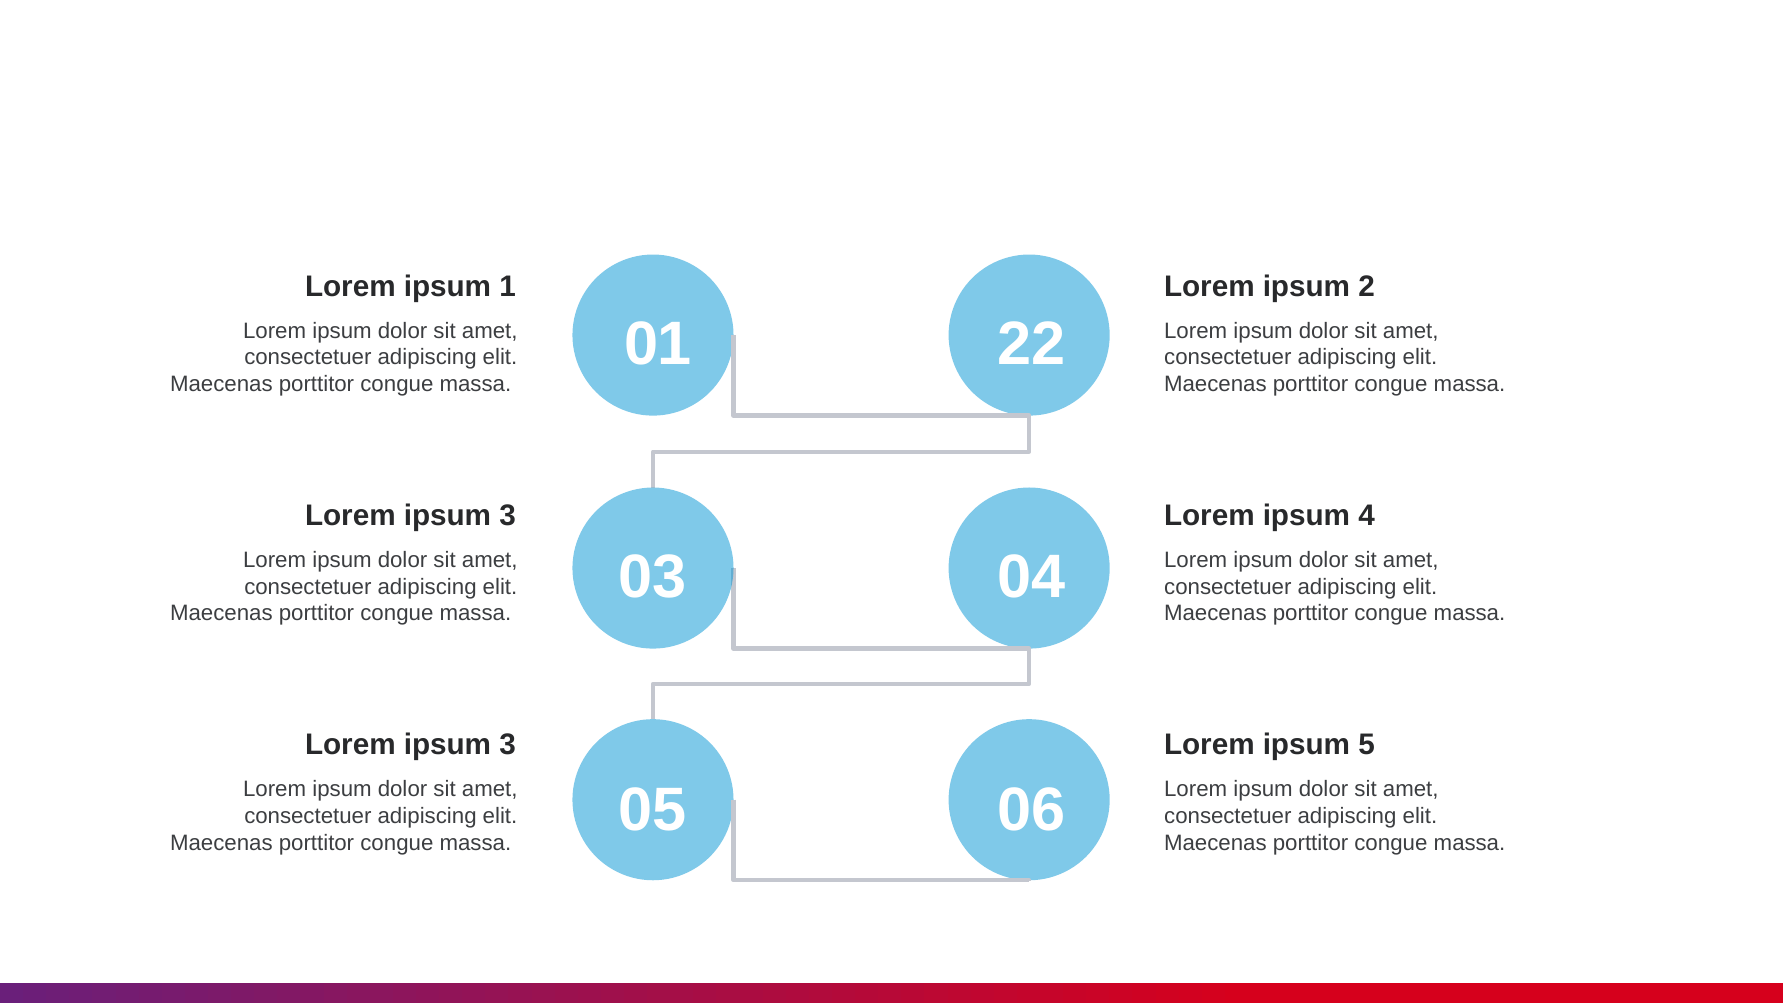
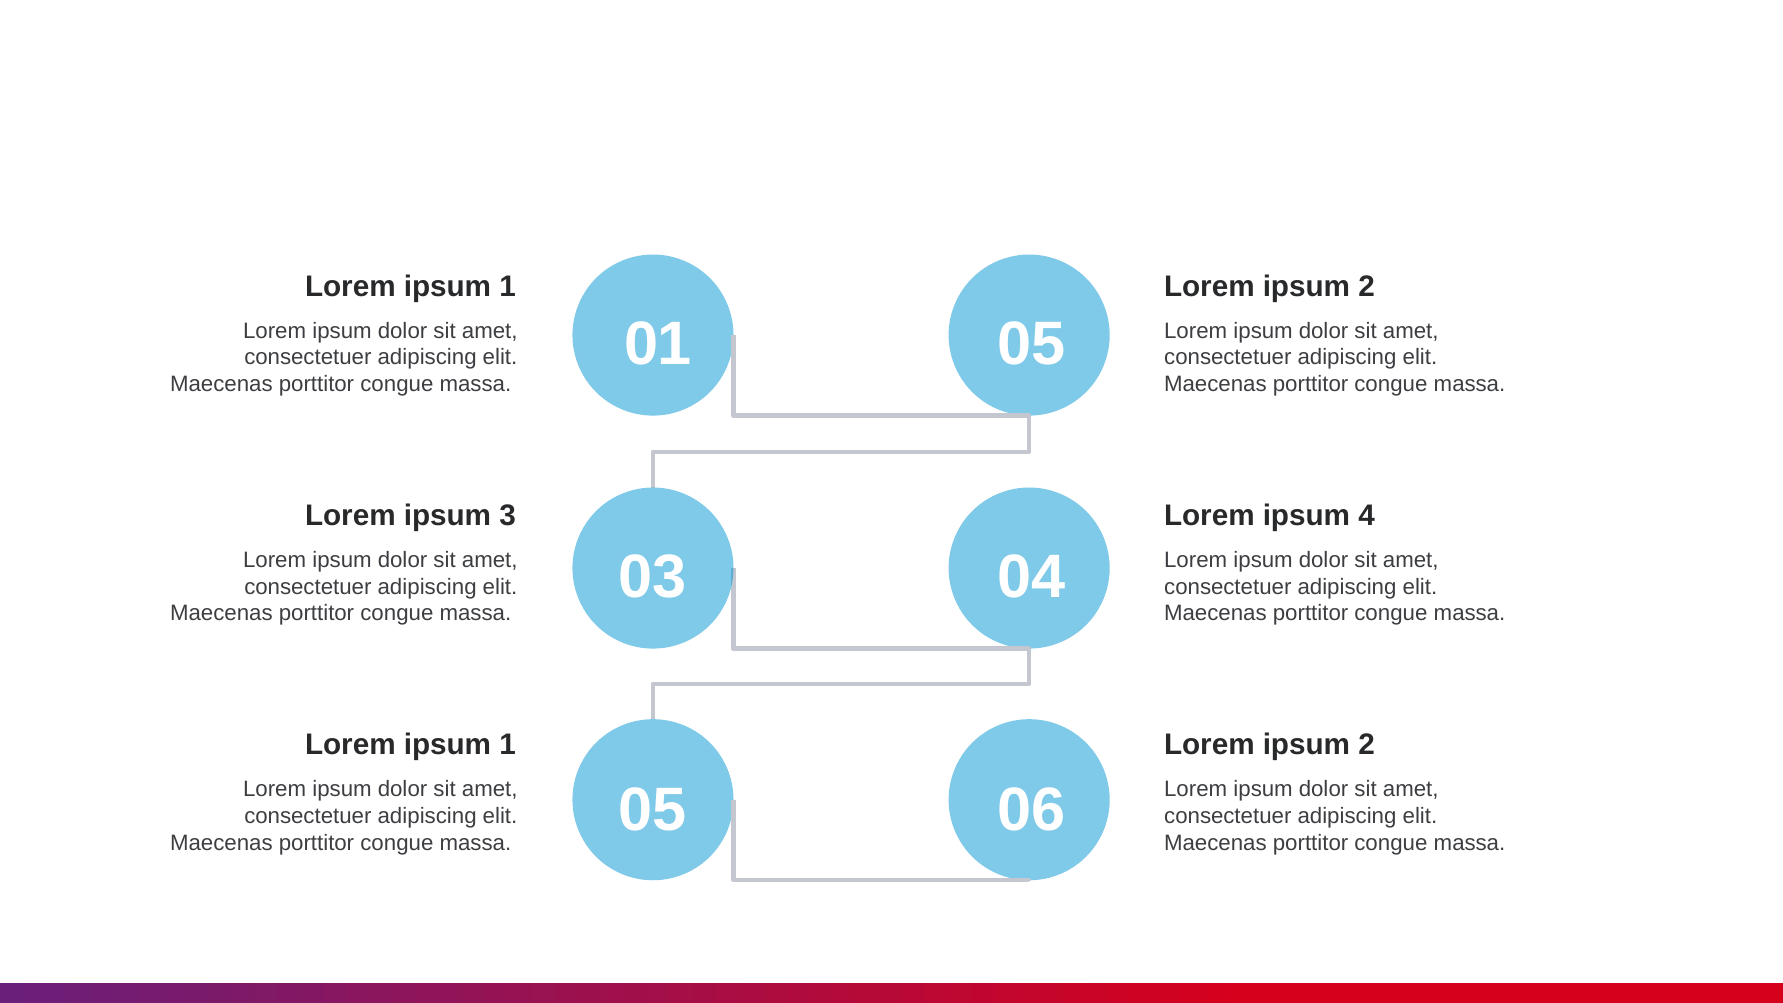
01 22: 22 -> 05 (1032, 344)
3: 3 -> 1 (508, 745)
5: 5 -> 2 (1367, 745)
